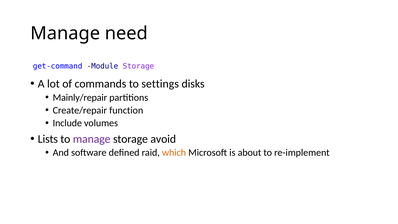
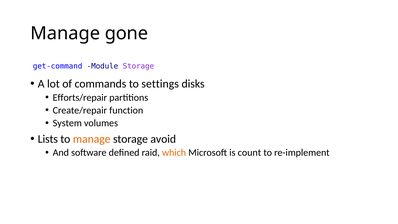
need: need -> gone (126, 33)
Mainly/repair: Mainly/repair -> Efforts/repair (80, 97)
Include: Include -> System (67, 123)
manage colour: purple -> orange (92, 139)
about: about -> count (249, 153)
